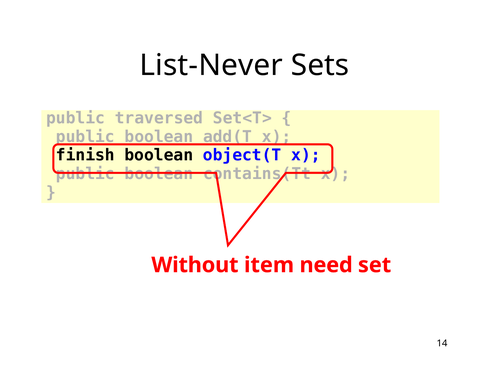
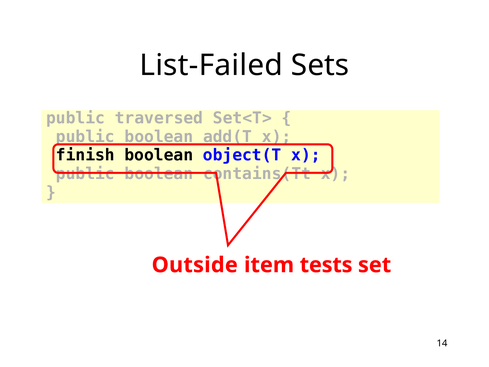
List-Never: List-Never -> List-Failed (211, 65)
Without: Without -> Outside (195, 265)
need: need -> tests (326, 265)
